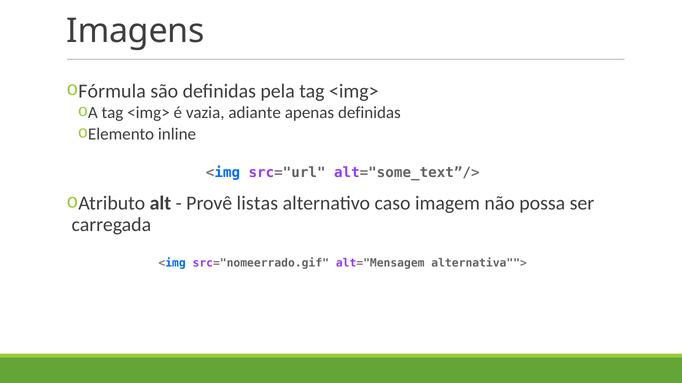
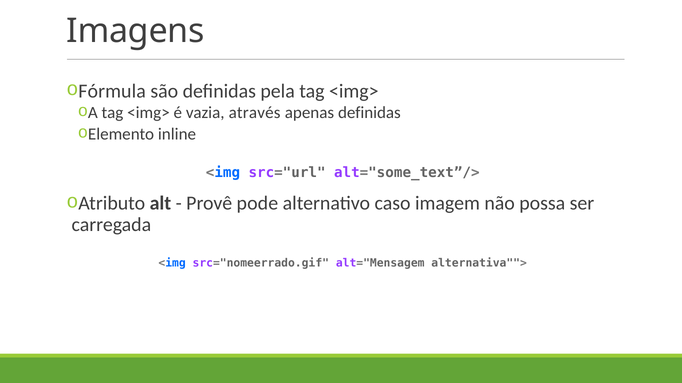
adiante: adiante -> através (255, 113)
listas: listas -> pode (257, 204)
